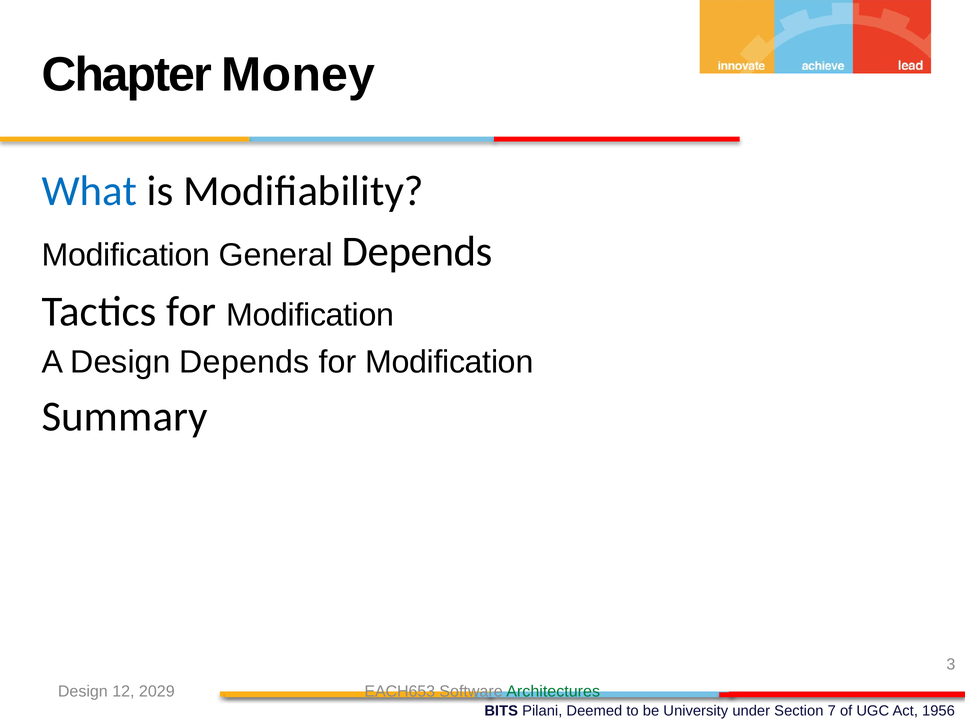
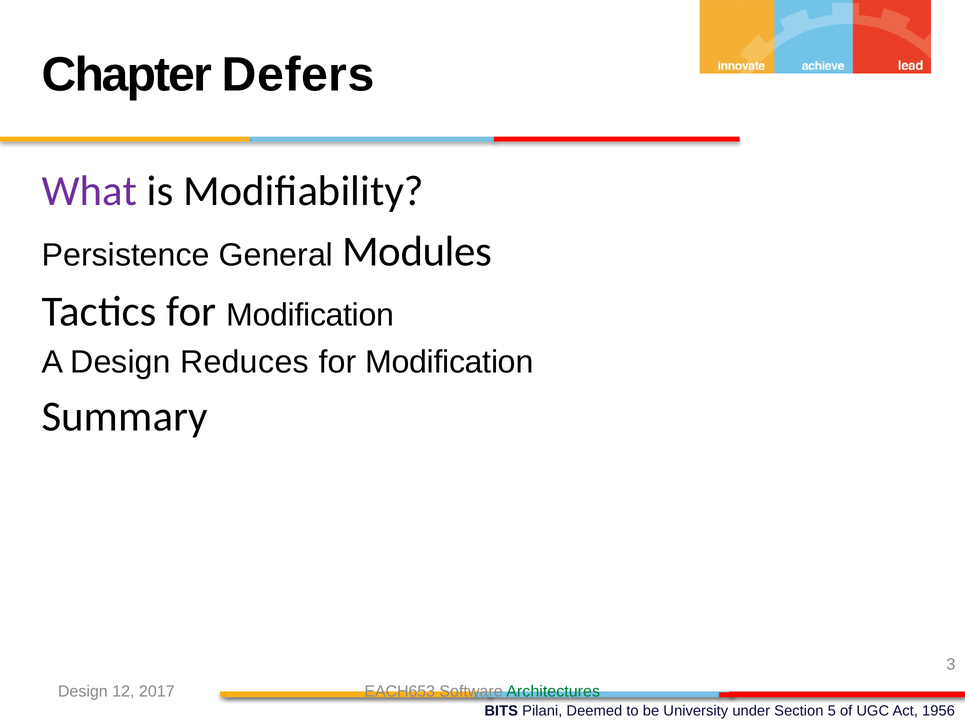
Money: Money -> Defers (298, 75)
What colour: blue -> purple (89, 191)
Modification: Modification -> Persistence (126, 255)
General Depends: Depends -> Modules (417, 251)
Design Depends: Depends -> Reduces (244, 362)
2029: 2029 -> 2017 (157, 691)
7: 7 -> 5 (832, 711)
